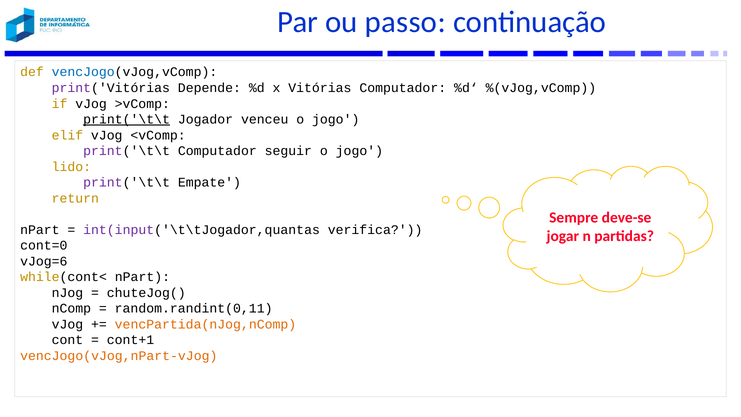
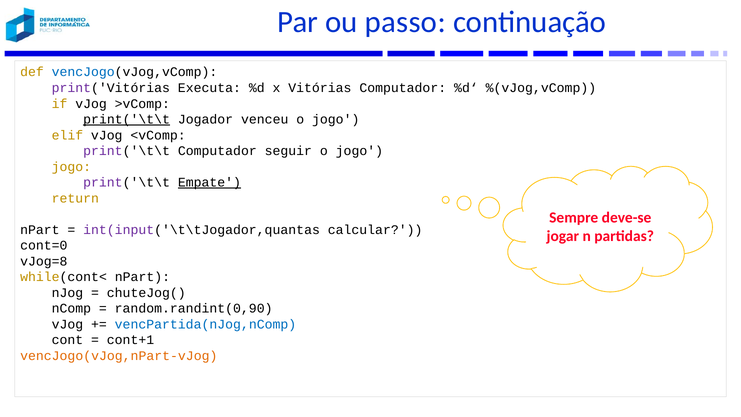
Depende: Depende -> Executa (209, 88)
lido: lido -> jogo (71, 167)
Empate underline: none -> present (209, 182)
verifica: verifica -> calcular (375, 230)
vJog=6: vJog=6 -> vJog=8 (44, 261)
random.randint(0,11: random.randint(0,11 -> random.randint(0,90 (194, 308)
vencPartida(nJog,nComp colour: orange -> blue (205, 324)
